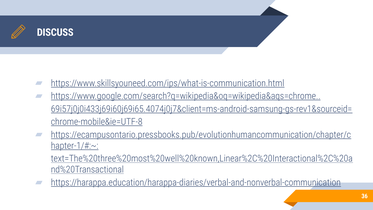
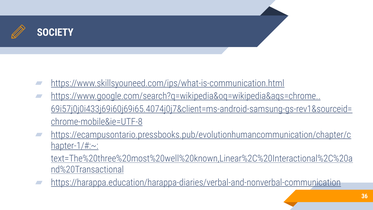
DISCUSS: DISCUSS -> SOCIETY (55, 32)
